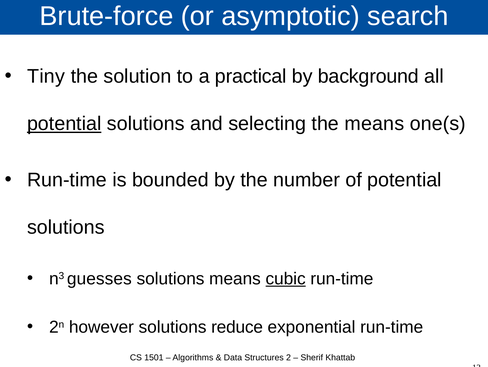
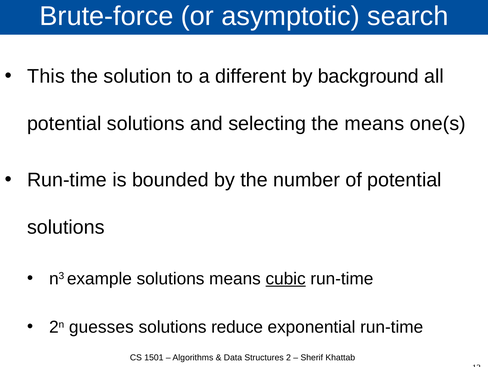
Tiny: Tiny -> This (46, 76)
practical: practical -> different (251, 76)
potential underline: present -> none (64, 124)
guesses: guesses -> example (99, 278)
however: however -> guesses (101, 327)
